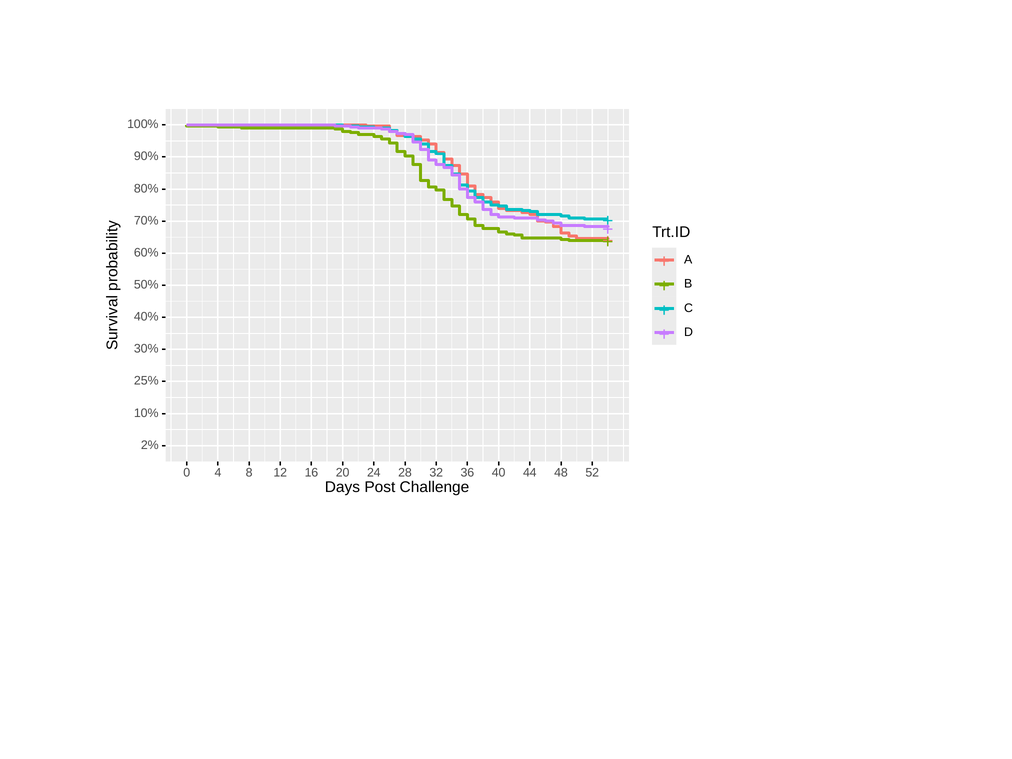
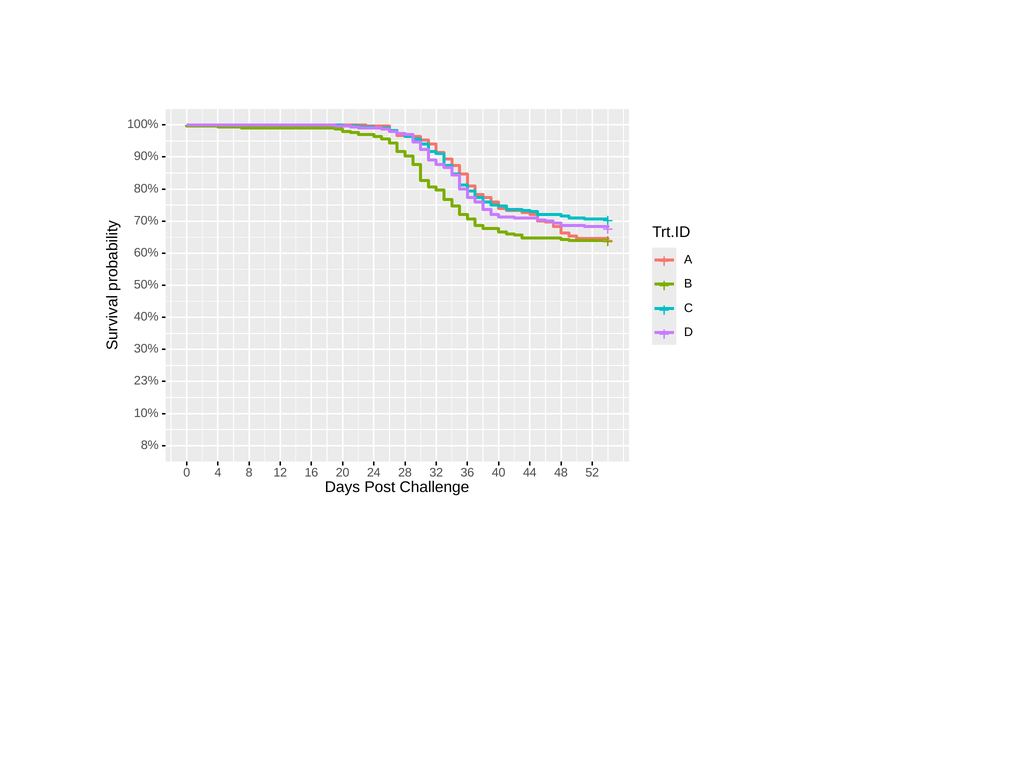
25%: 25% -> 23% (146, 381)
2%: 2% -> 8% (150, 445)
